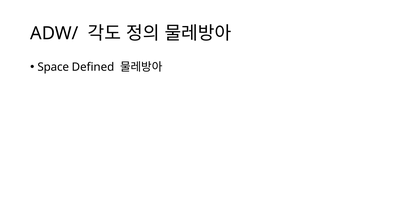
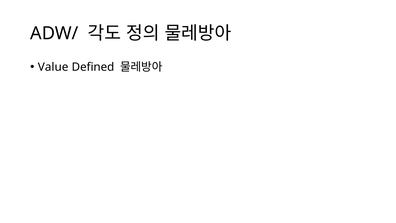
Space: Space -> Value (53, 67)
